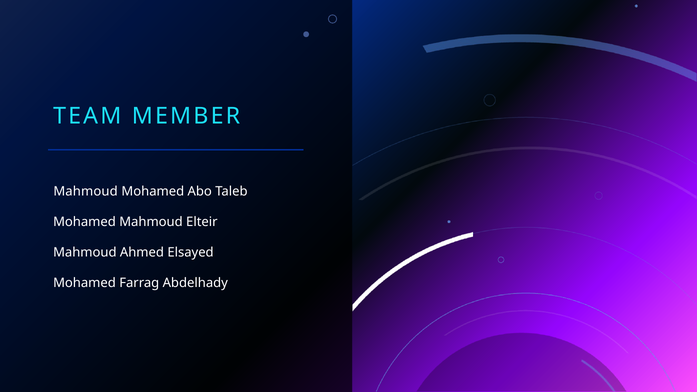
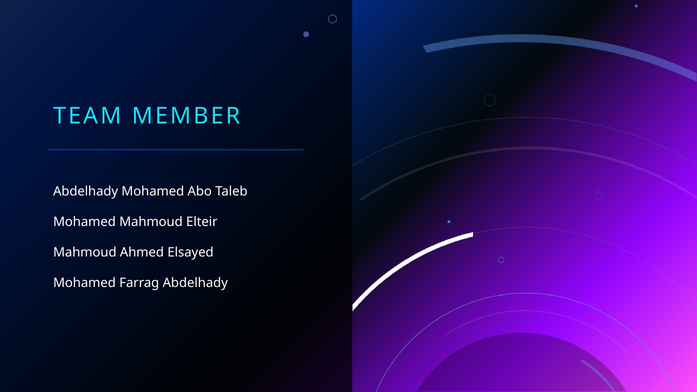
Mahmoud: Mahmoud -> Abdelhady (86, 192)
